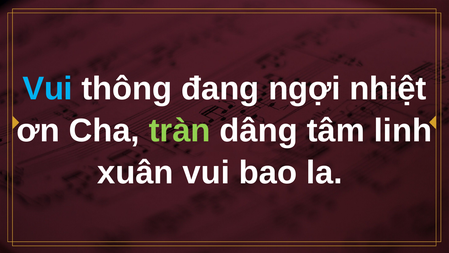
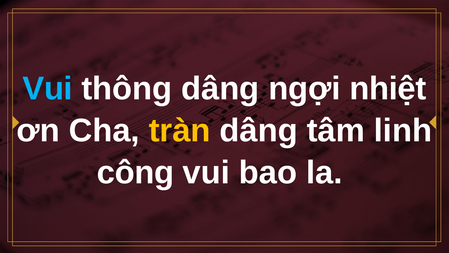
thông đang: đang -> dâng (220, 88)
tràn colour: light green -> yellow (180, 131)
xuân: xuân -> công (136, 173)
